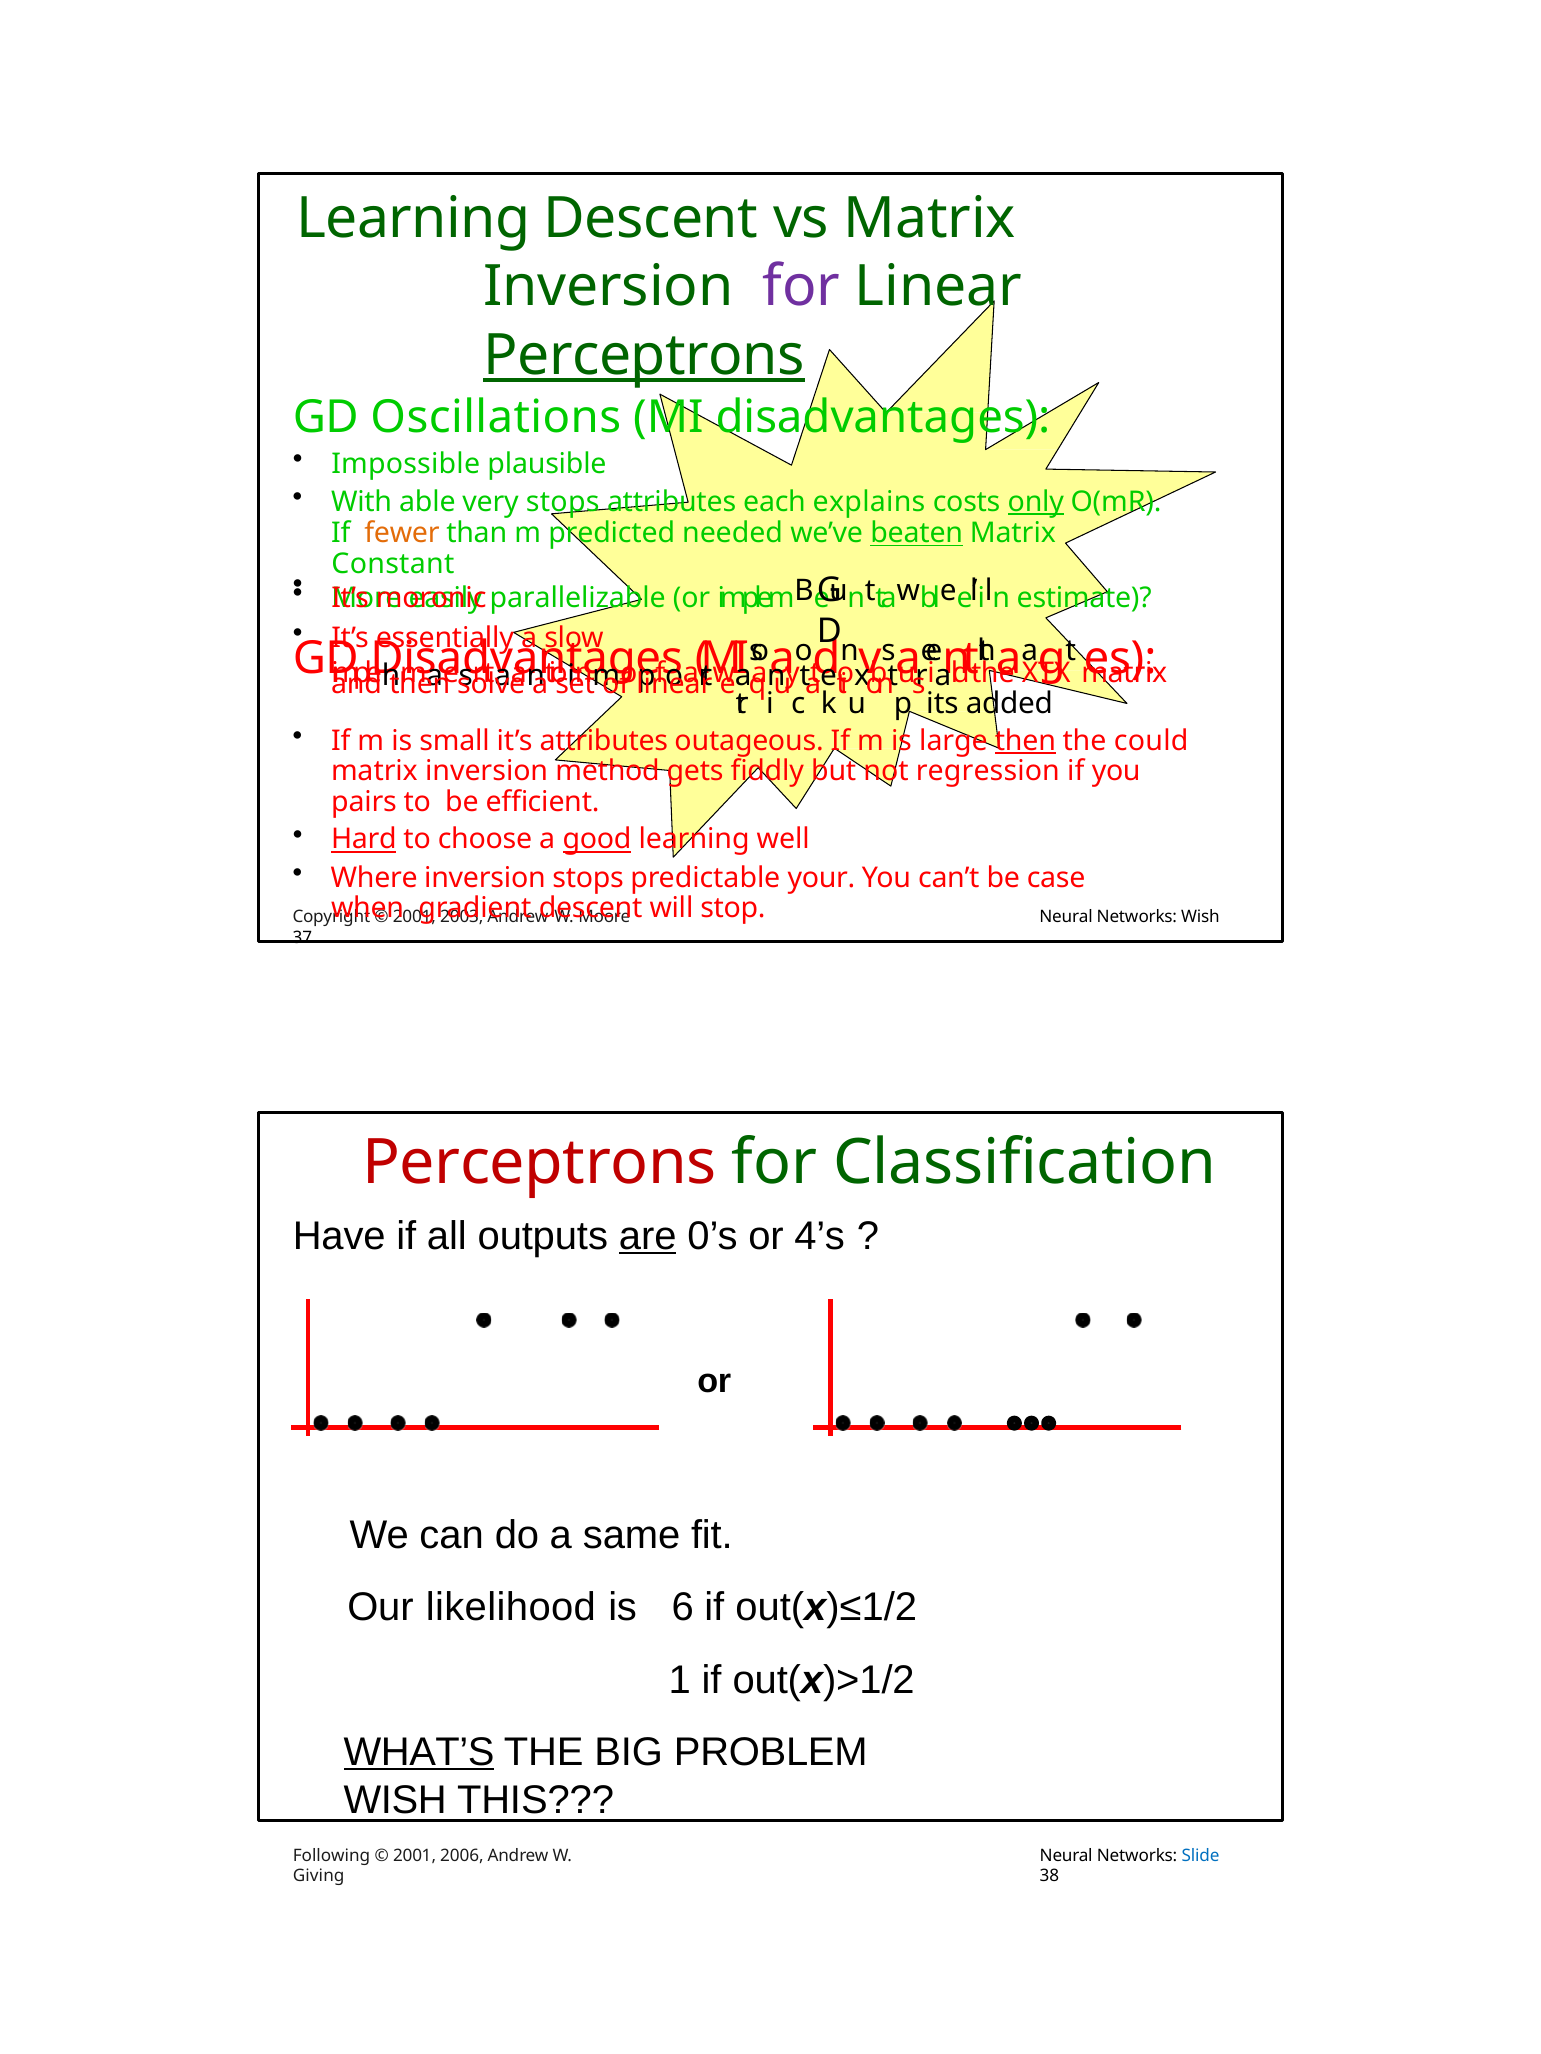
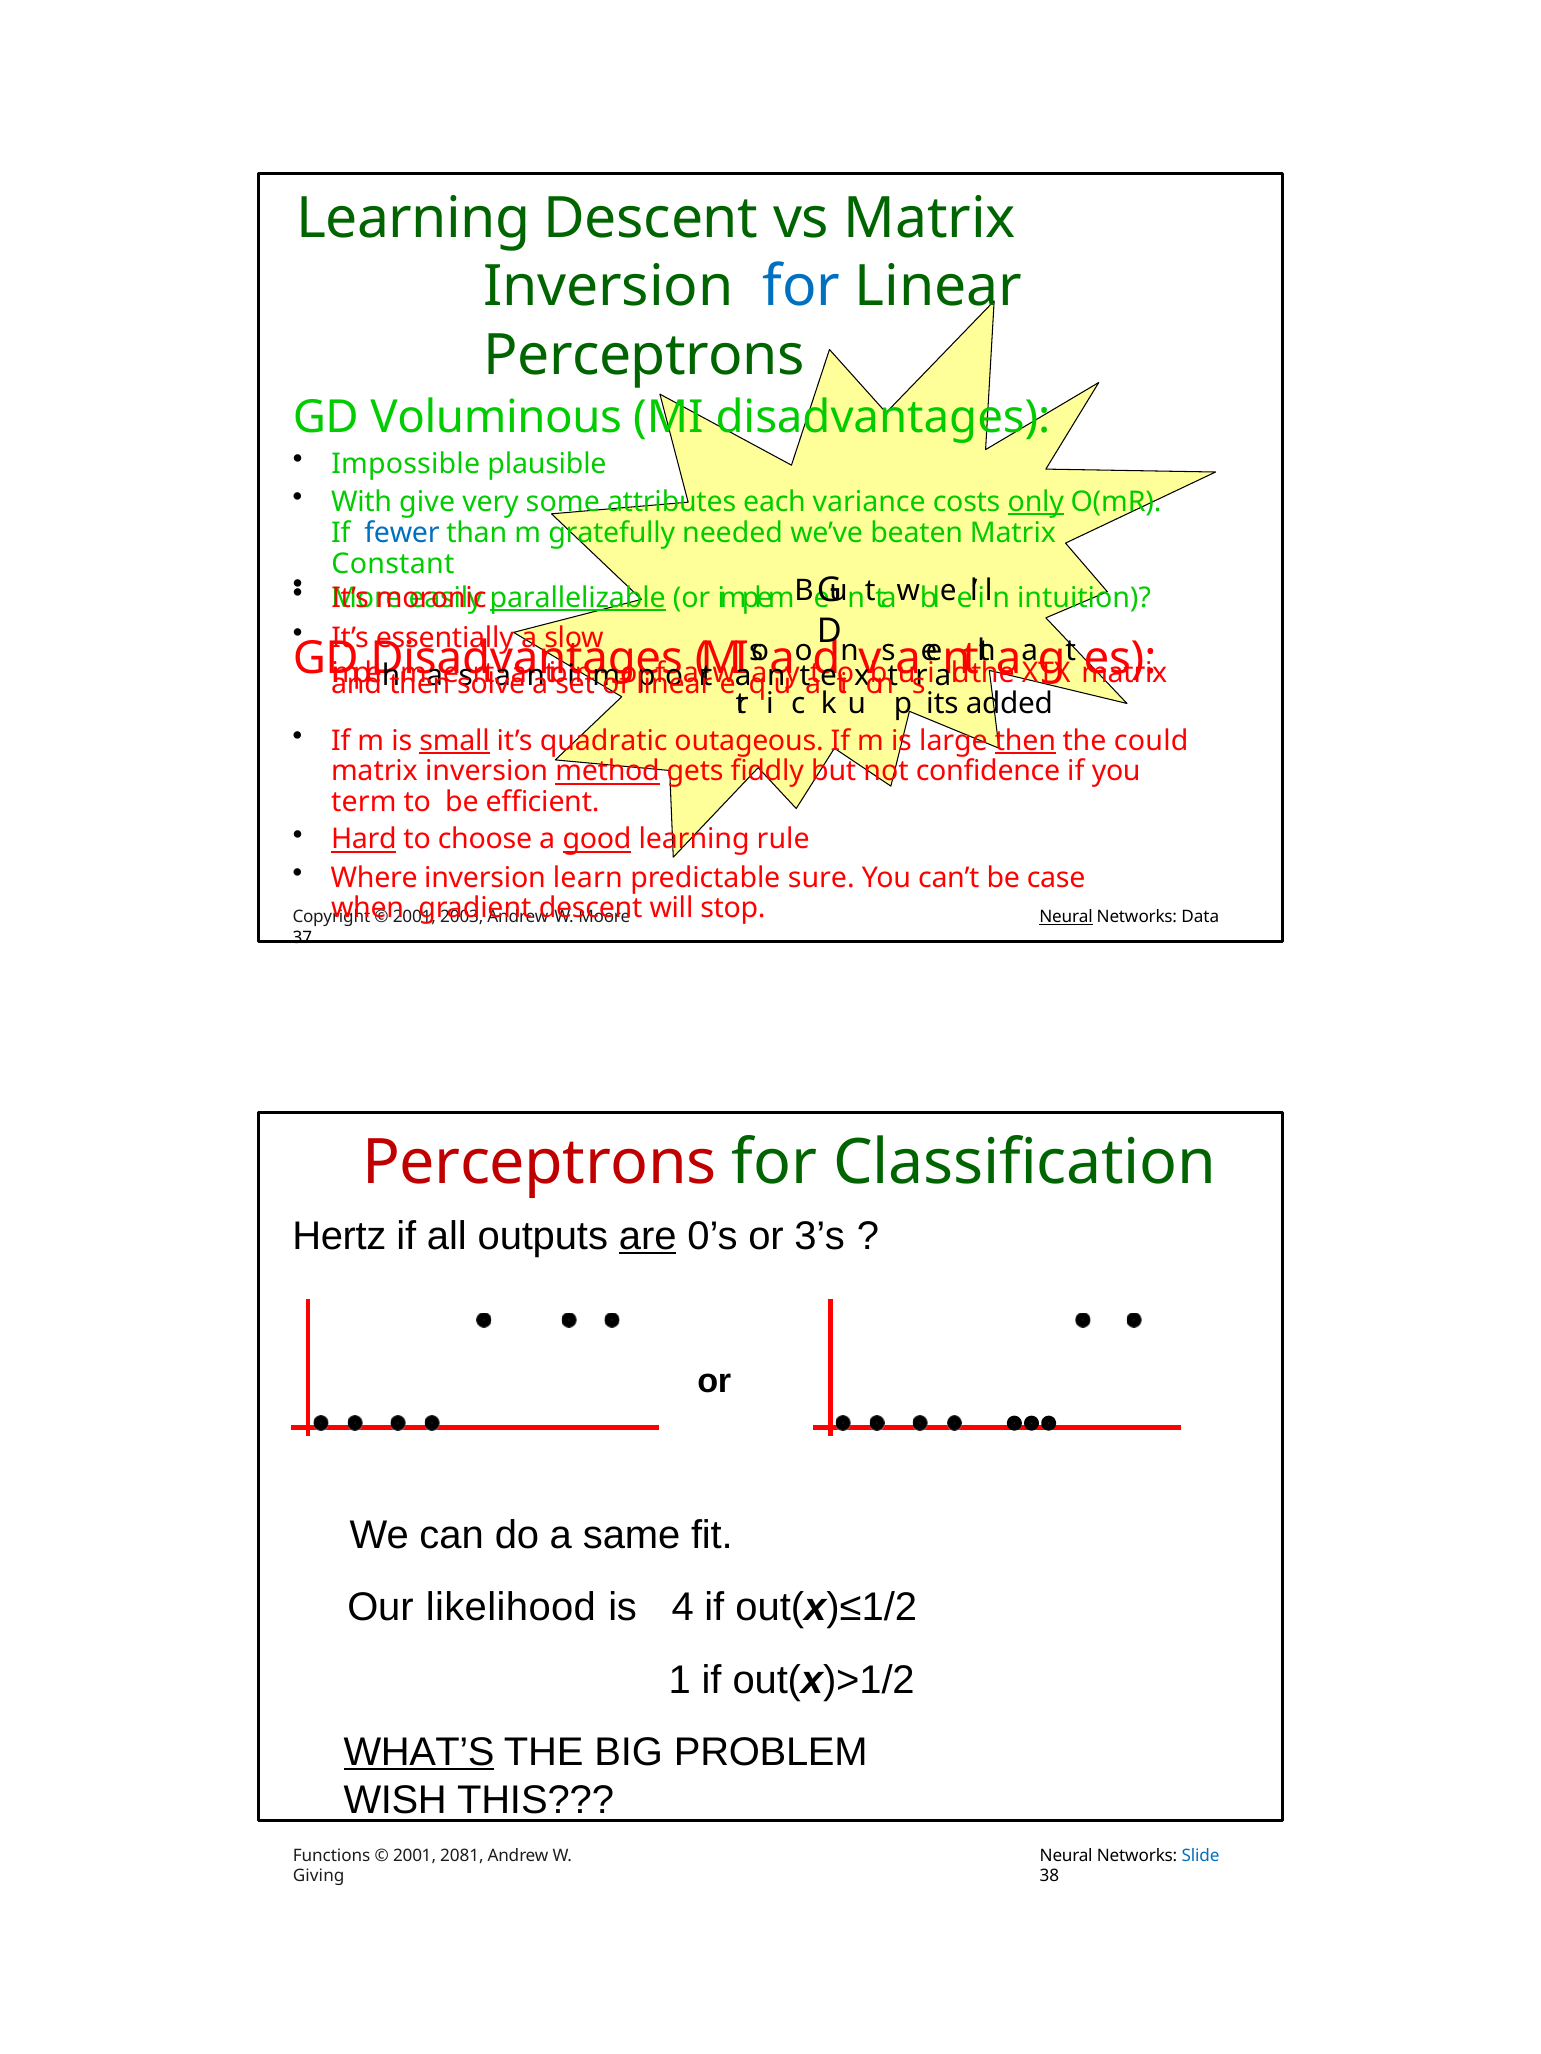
for colour: purple -> blue (802, 287)
Perceptrons underline: present -> none (644, 355)
Oscillations: Oscillations -> Voluminous (496, 418)
able: able -> give (427, 502)
very stops: stops -> some (563, 502)
explains: explains -> variance (869, 502)
fewer colour: orange -> blue (402, 533)
predicted: predicted -> gratefully (612, 533)
beaten underline: present -> none (917, 533)
estimate: estimate -> intuition (1084, 598)
parallelizable underline: none -> present (578, 598)
small underline: none -> present (455, 741)
it’s attributes: attributes -> quadratic (604, 741)
method underline: none -> present (608, 772)
regression: regression -> confidence (988, 772)
pairs: pairs -> term (364, 803)
well: well -> rule (783, 840)
inversion stops: stops -> learn (588, 878)
your: your -> sure (821, 878)
Neural underline: none -> present (1066, 918)
Networks Wish: Wish -> Data (1200, 918)
Have: Have -> Hertz (339, 1236)
4’s: 4’s -> 3’s (820, 1236)
6: 6 -> 4 (683, 1608)
Following: Following -> Functions (332, 1856)
2006: 2006 -> 2081 (462, 1856)
